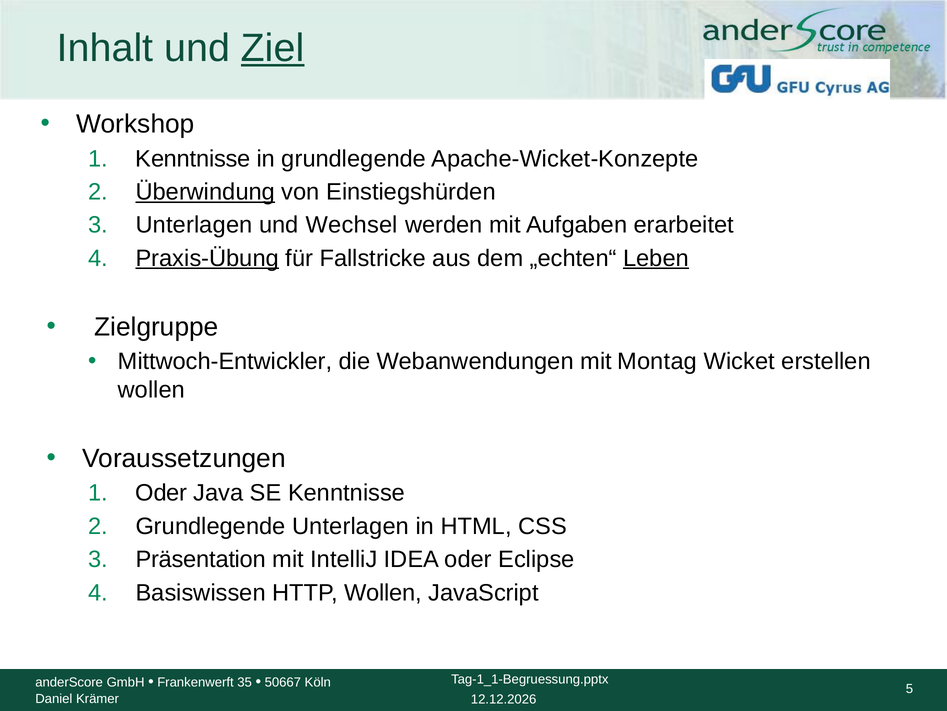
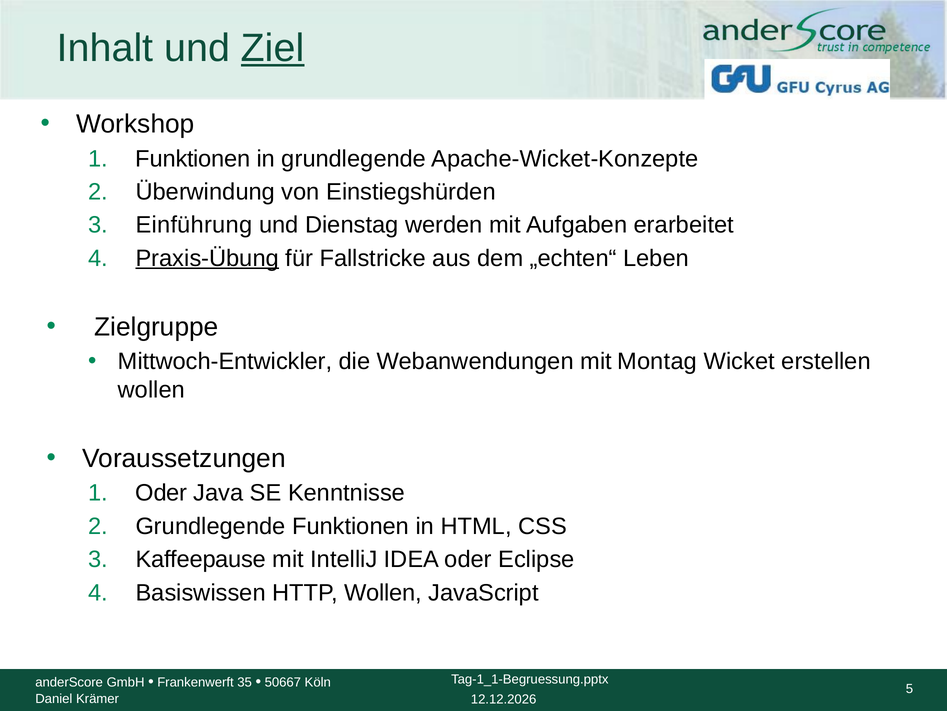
Kenntnisse: Kenntnisse -> Funktionen (193, 159)
Überwindung underline: present -> none (205, 192)
Unterlagen: Unterlagen -> Einführung (194, 225)
Wechsel: Wechsel -> Dienstag (352, 225)
Leben underline: present -> none (656, 258)
Grundlegende Unterlagen: Unterlagen -> Funktionen (351, 526)
Präsentation: Präsentation -> Kaffeepause (201, 559)
